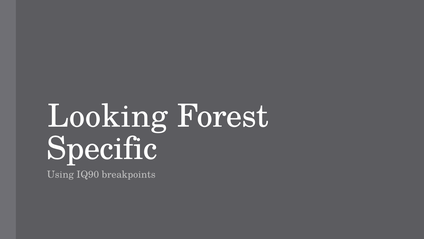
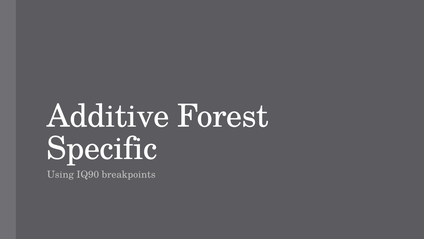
Looking: Looking -> Additive (108, 116)
